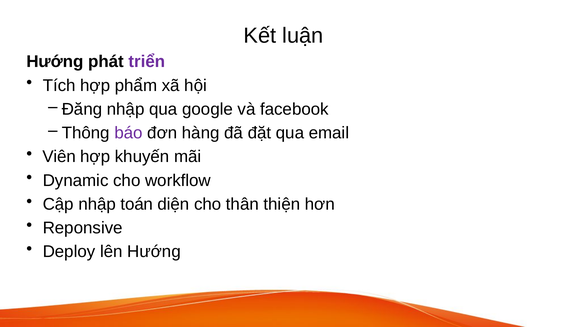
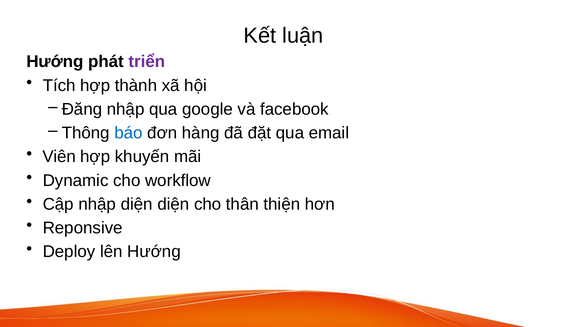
phẩm: phẩm -> thành (136, 85)
báo colour: purple -> blue (129, 133)
nhập toán: toán -> diện (137, 204)
